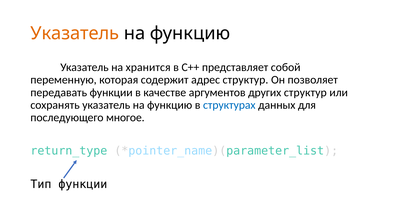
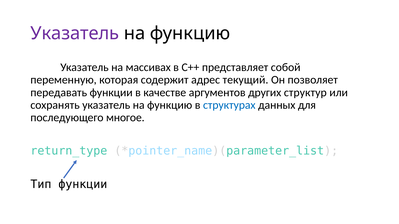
Указатель colour: orange -> purple (75, 34)
хранится: хранится -> массивах (148, 67)
адрес структур: структур -> текущий (245, 80)
